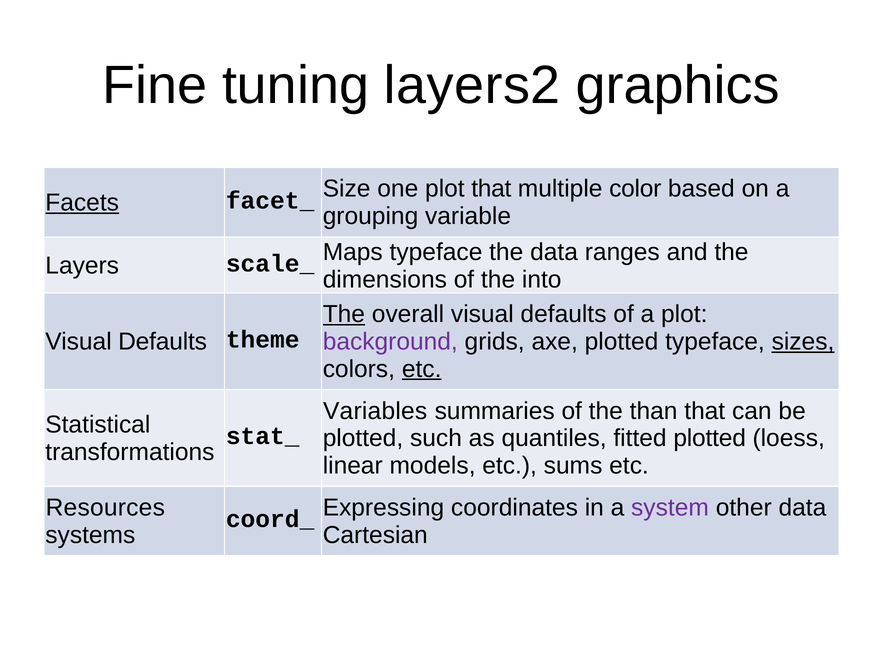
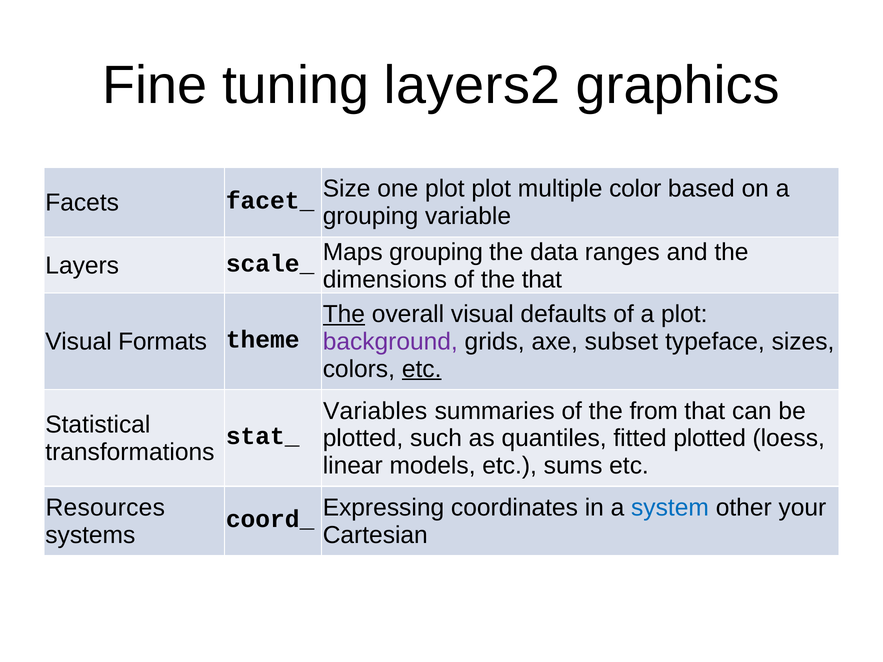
plot that: that -> plot (491, 189)
Facets underline: present -> none (82, 203)
Maps typeface: typeface -> grouping (436, 252)
the into: into -> that (542, 280)
Defaults: Defaults -> Formats (163, 342)
axe plotted: plotted -> subset (621, 342)
sizes underline: present -> none (803, 342)
than: than -> from (654, 411)
system colour: purple -> blue (670, 508)
other data: data -> your (802, 508)
